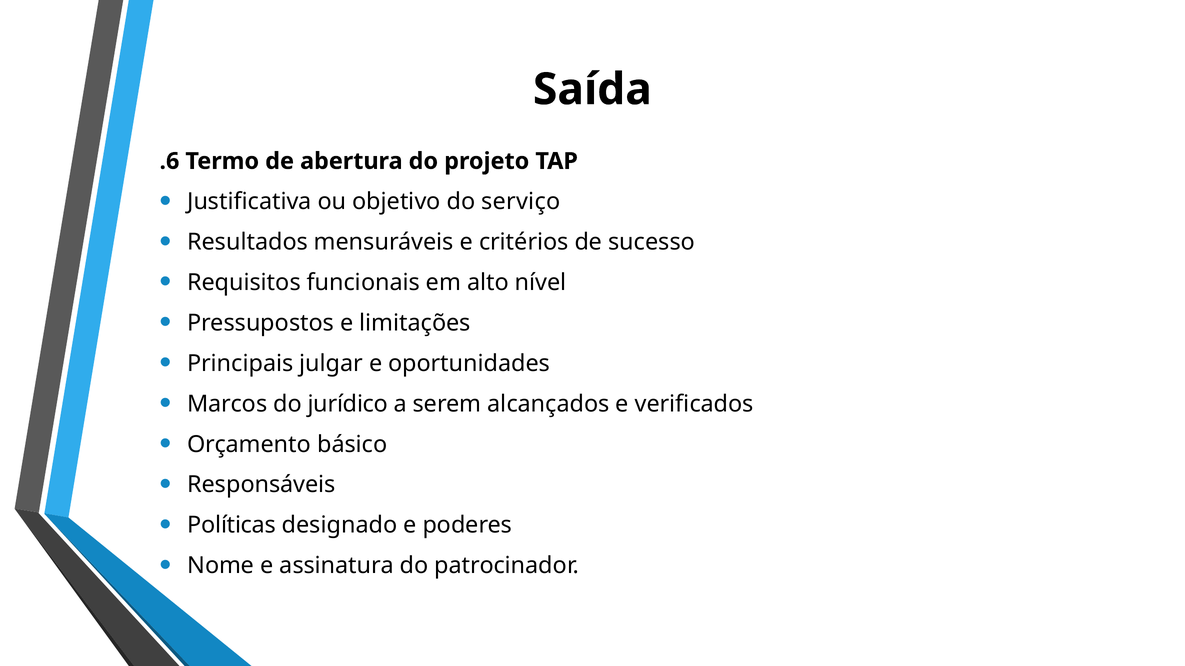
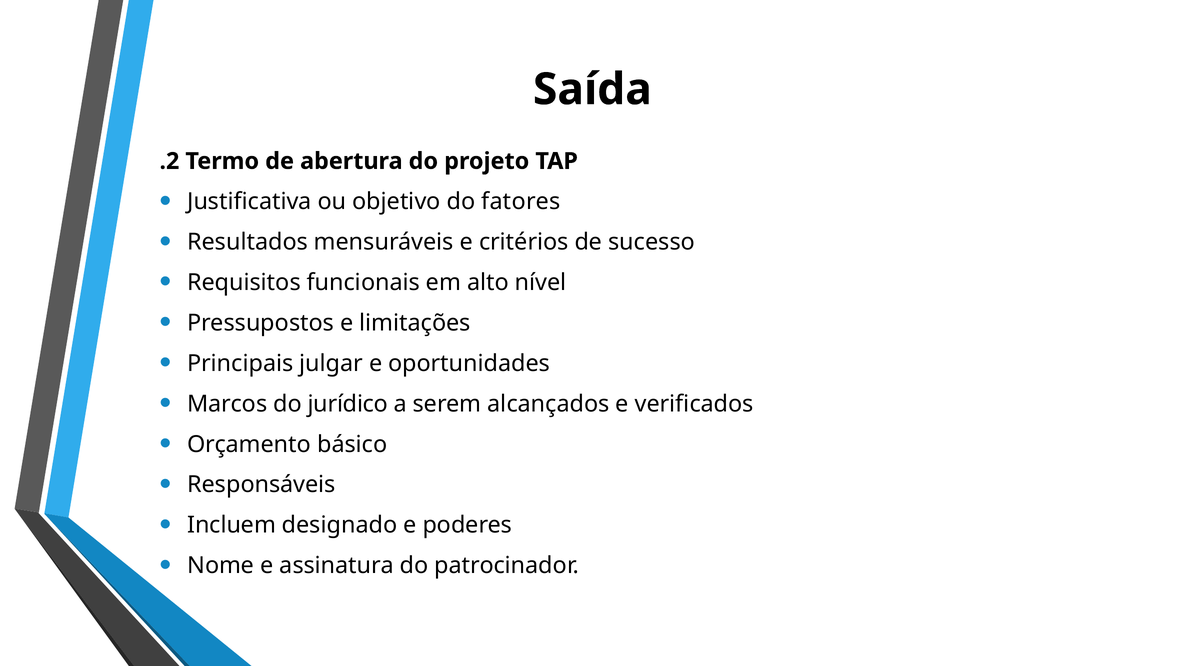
.6: .6 -> .2 (169, 161)
serviço: serviço -> fatores (521, 202)
Políticas: Políticas -> Incluem (232, 526)
